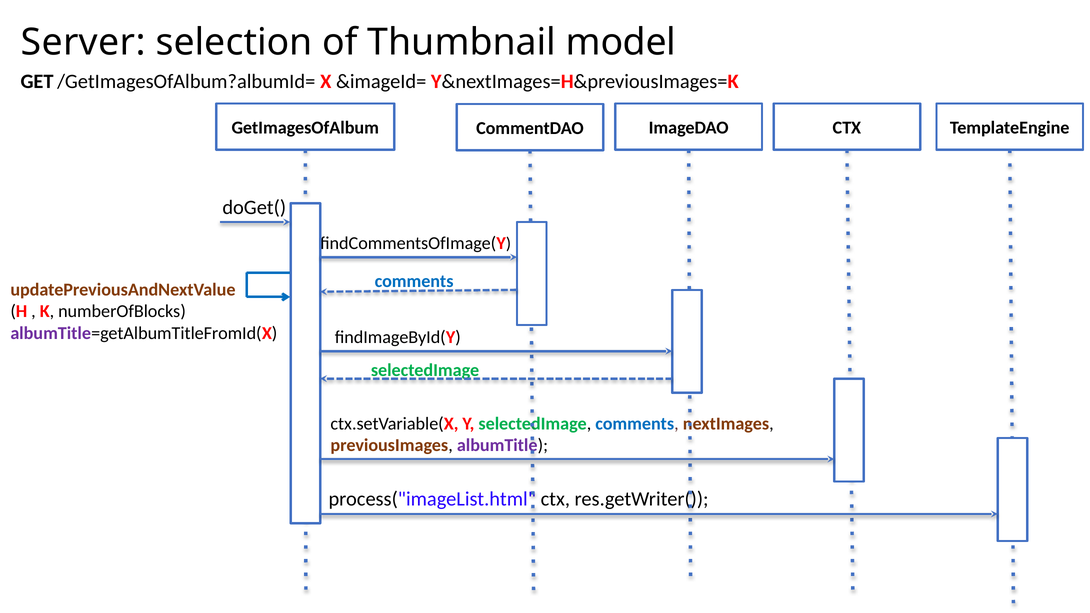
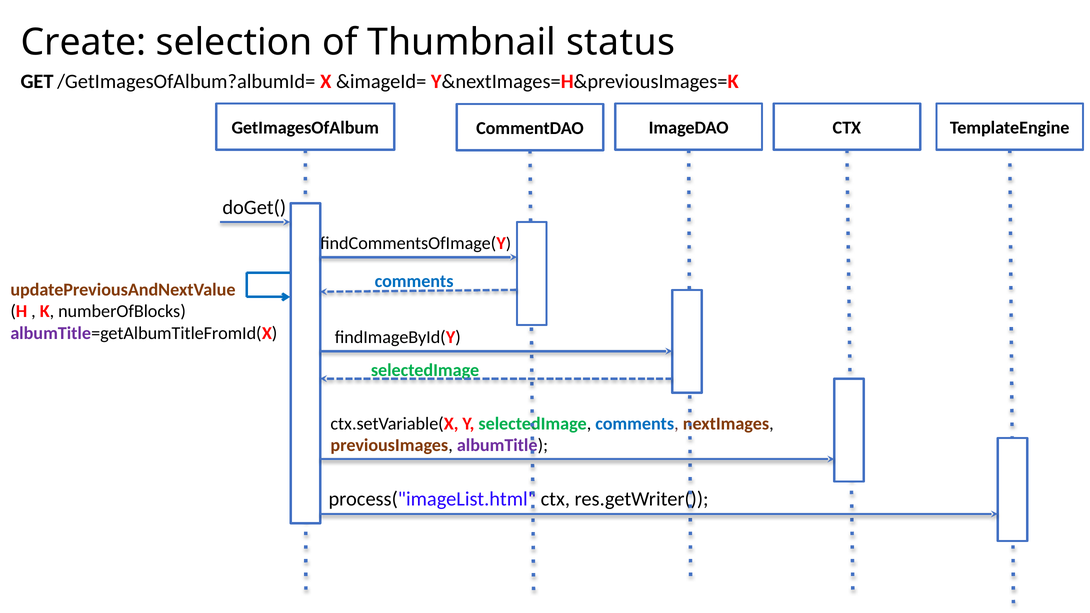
Server: Server -> Create (83, 43)
model: model -> status (621, 43)
